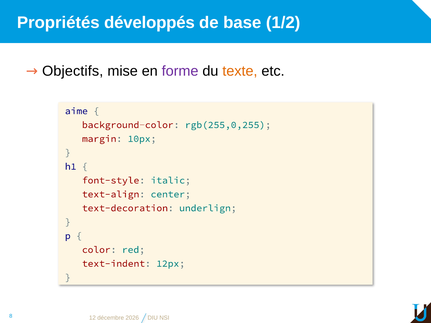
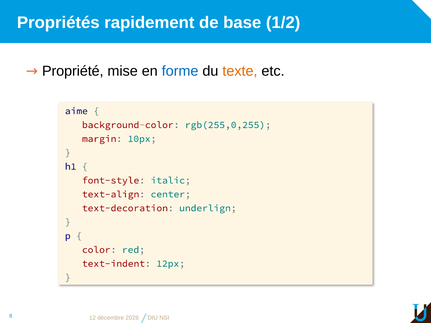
développés: développés -> rapidement (149, 23)
Objectifs: Objectifs -> Propriété (73, 71)
forme colour: purple -> blue (180, 71)
